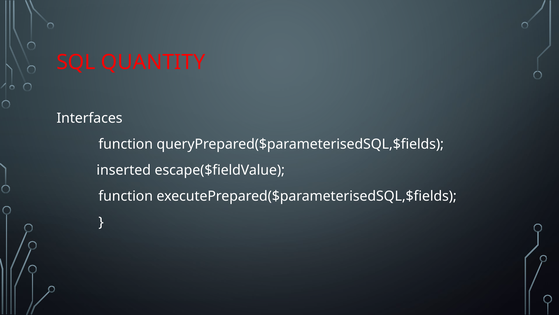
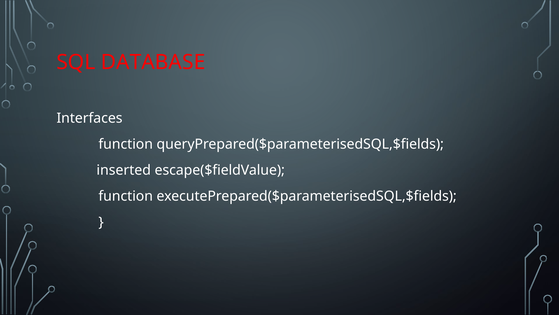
QUANTITY: QUANTITY -> DATABASE (153, 62)
